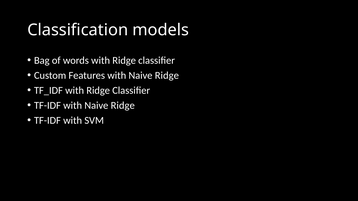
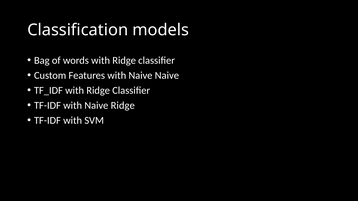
Features with Naive Ridge: Ridge -> Naive (167, 76)
